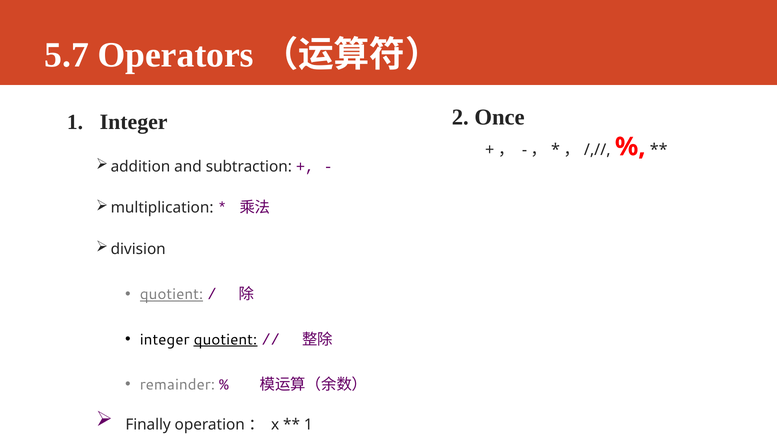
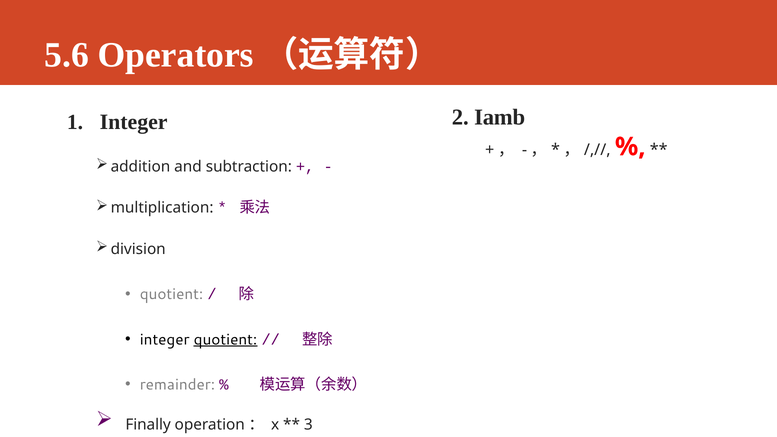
5.7: 5.7 -> 5.6 (67, 55)
Once: Once -> Iamb (500, 117)
quotient underline: present -> none (172, 294)
1: 1 -> 3 (308, 425)
